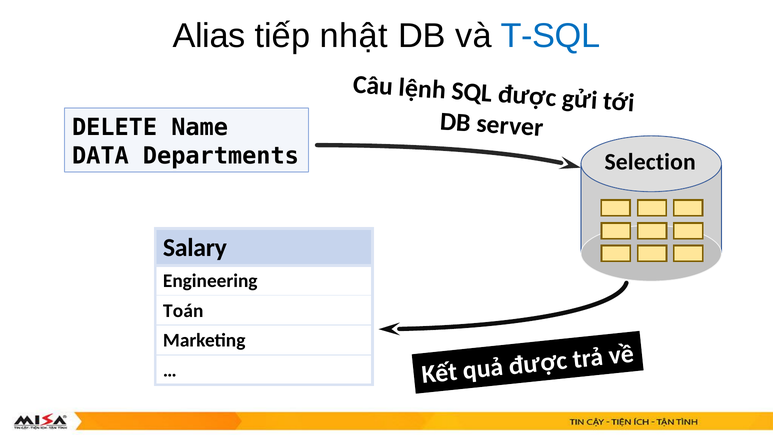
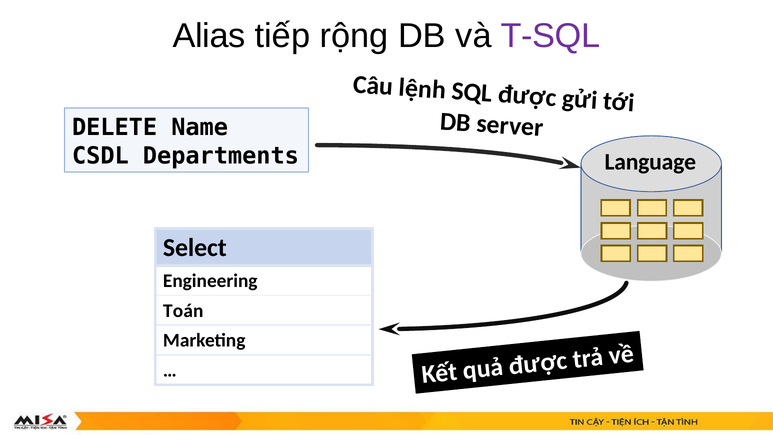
nhật: nhật -> rộng (354, 36)
T-SQL colour: blue -> purple (550, 36)
DATA: DATA -> CSDL (100, 156)
Selection: Selection -> Language (650, 162)
Salary: Salary -> Select (195, 247)
